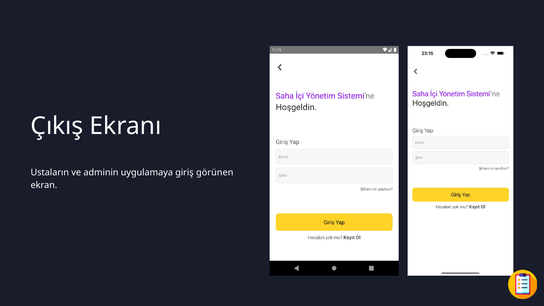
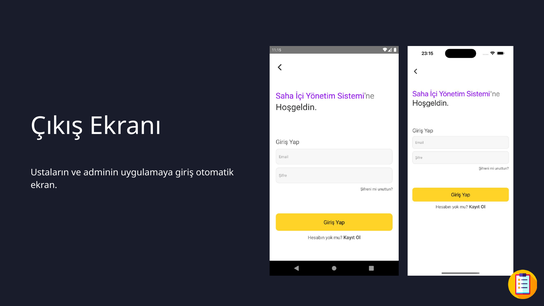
görünen: görünen -> otomatik (215, 172)
